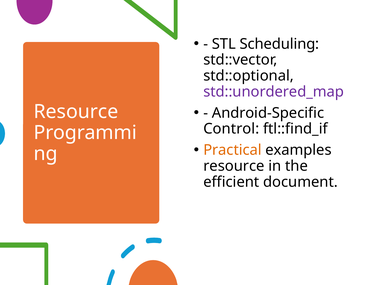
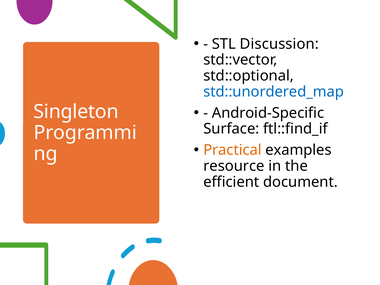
Scheduling: Scheduling -> Discussion (279, 44)
std::unordered_map colour: purple -> blue (274, 92)
Resource: Resource -> Singleton (76, 112)
Control: Control -> Surface (231, 129)
